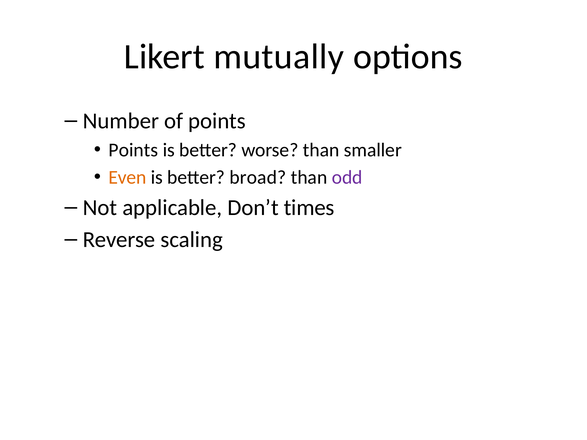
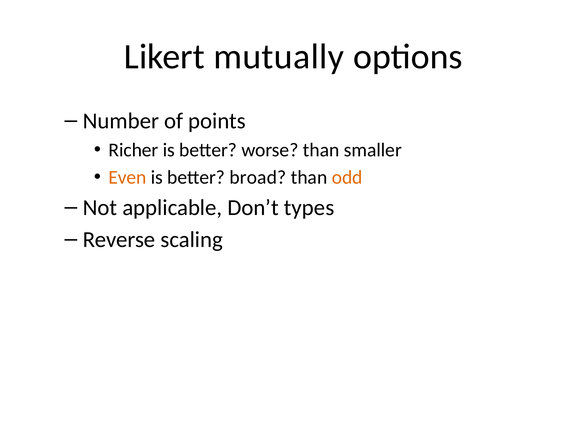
Points: Points -> Richer (133, 150)
odd colour: purple -> orange (347, 177)
times: times -> types (309, 208)
